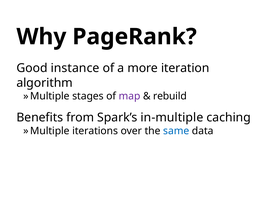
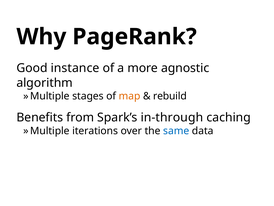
iteration: iteration -> agnostic (185, 68)
map colour: purple -> orange (130, 96)
in-multiple: in-multiple -> in-through (172, 117)
